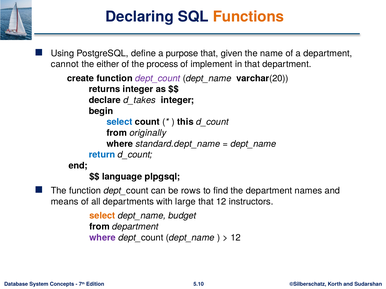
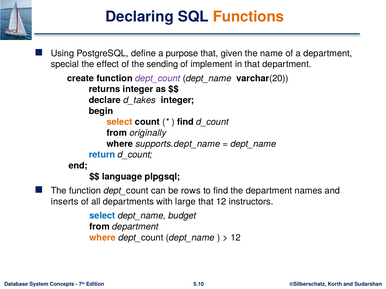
cannot: cannot -> special (65, 64)
either: either -> effect (108, 64)
process: process -> sending (162, 64)
select colour: blue -> orange (119, 122)
this: this -> find (185, 122)
standard.dept_name: standard.dept_name -> supports.dept_name (178, 144)
means: means -> inserts (65, 202)
select colour: orange -> blue (102, 216)
where colour: purple -> orange (103, 238)
